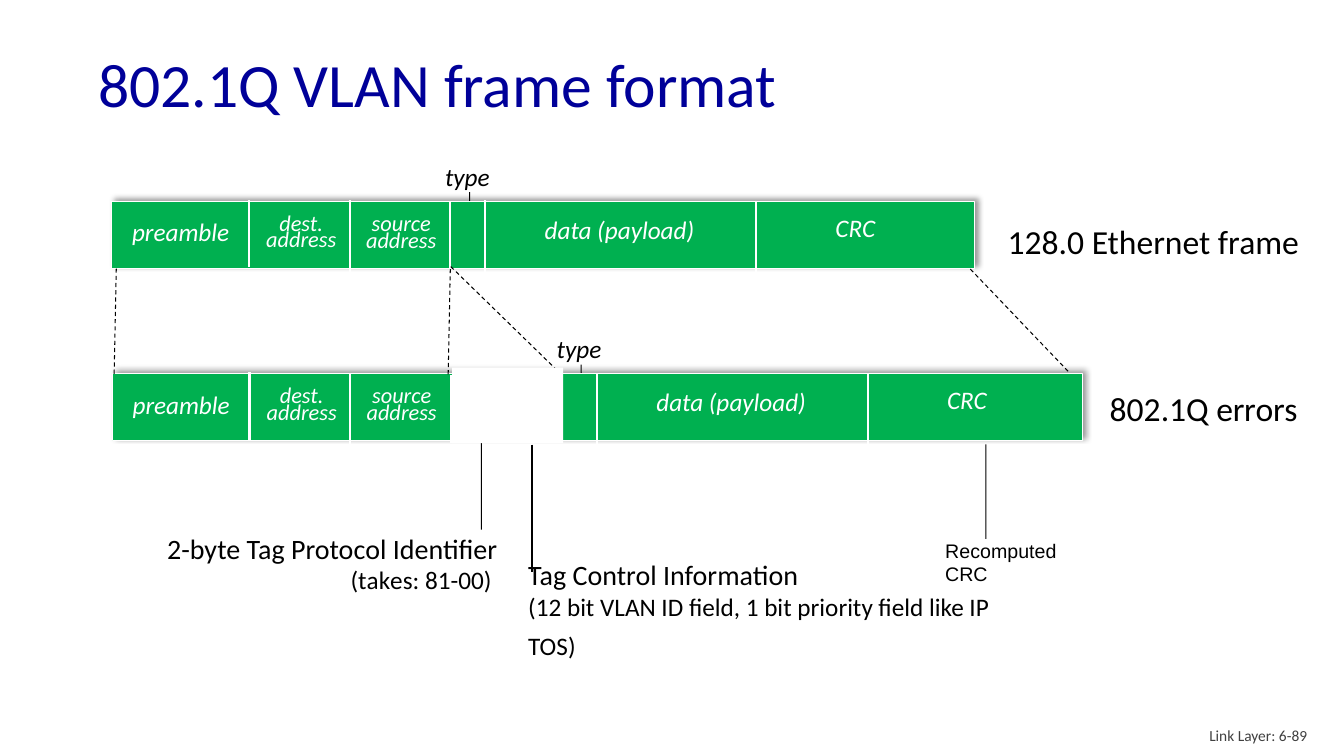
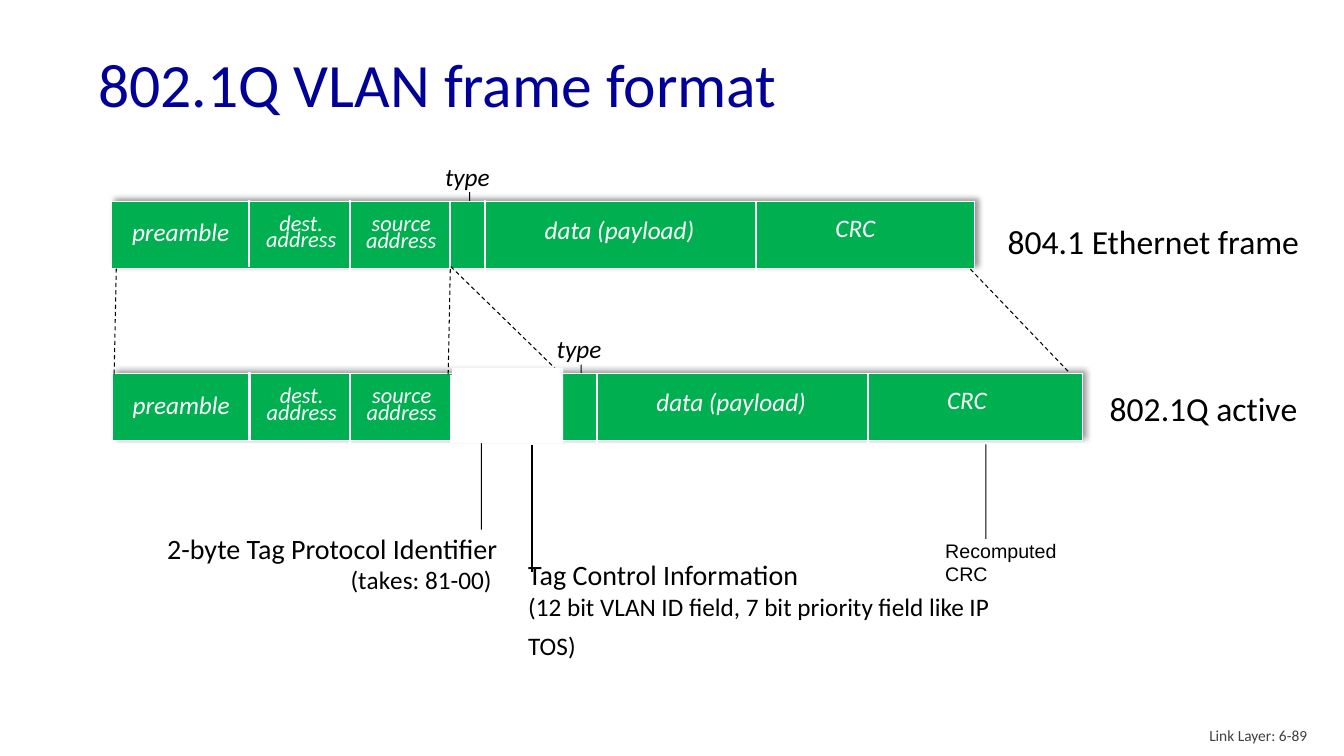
128.0: 128.0 -> 804.1 (1046, 244)
errors: errors -> active (1257, 411)
1: 1 -> 7 (752, 608)
